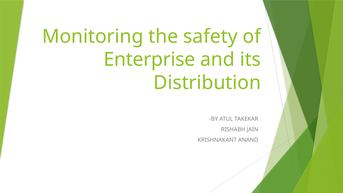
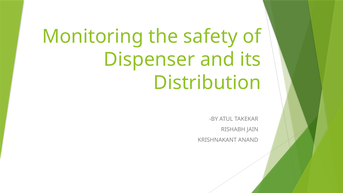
Enterprise: Enterprise -> Dispenser (149, 60)
